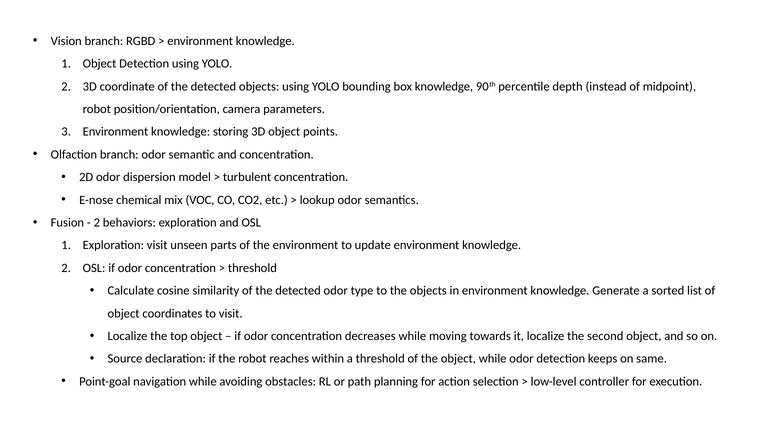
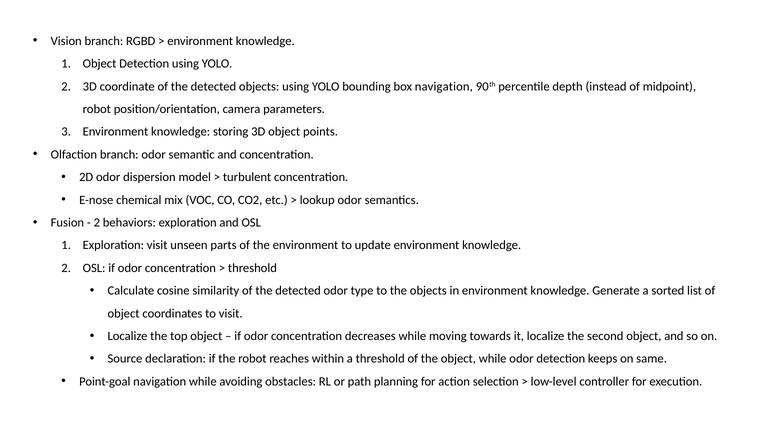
box knowledge: knowledge -> navigation (444, 87)
